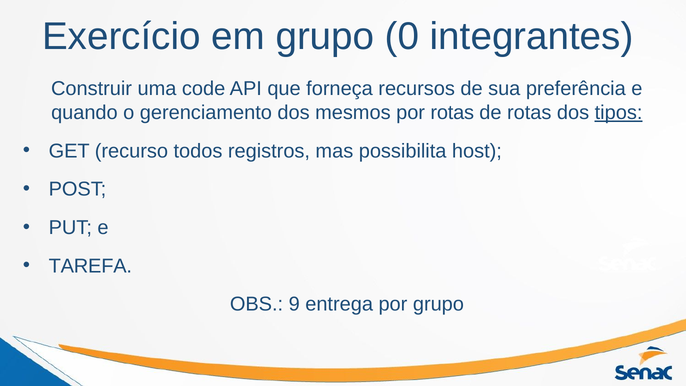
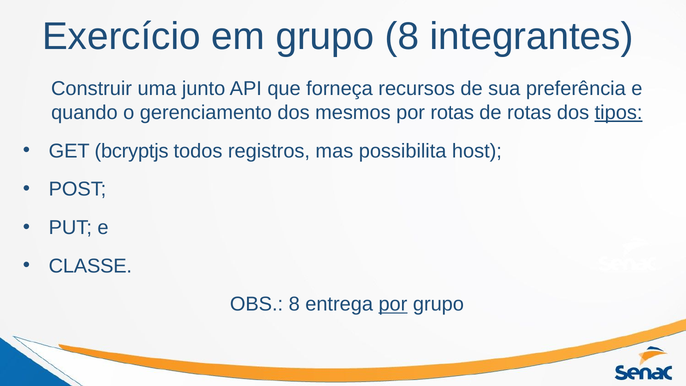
grupo 0: 0 -> 8 (402, 36)
code: code -> junto (204, 89)
recurso: recurso -> bcryptjs (132, 151)
TAREFA: TAREFA -> CLASSE (90, 266)
OBS 9: 9 -> 8 (294, 304)
por underline: none -> present (393, 304)
